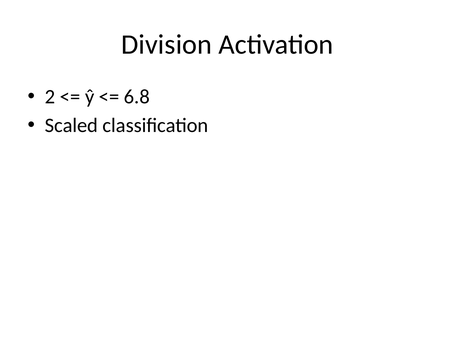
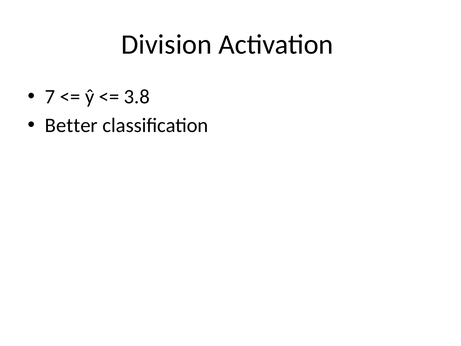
2: 2 -> 7 (50, 97)
6.8: 6.8 -> 3.8 (137, 97)
Scaled: Scaled -> Better (71, 125)
